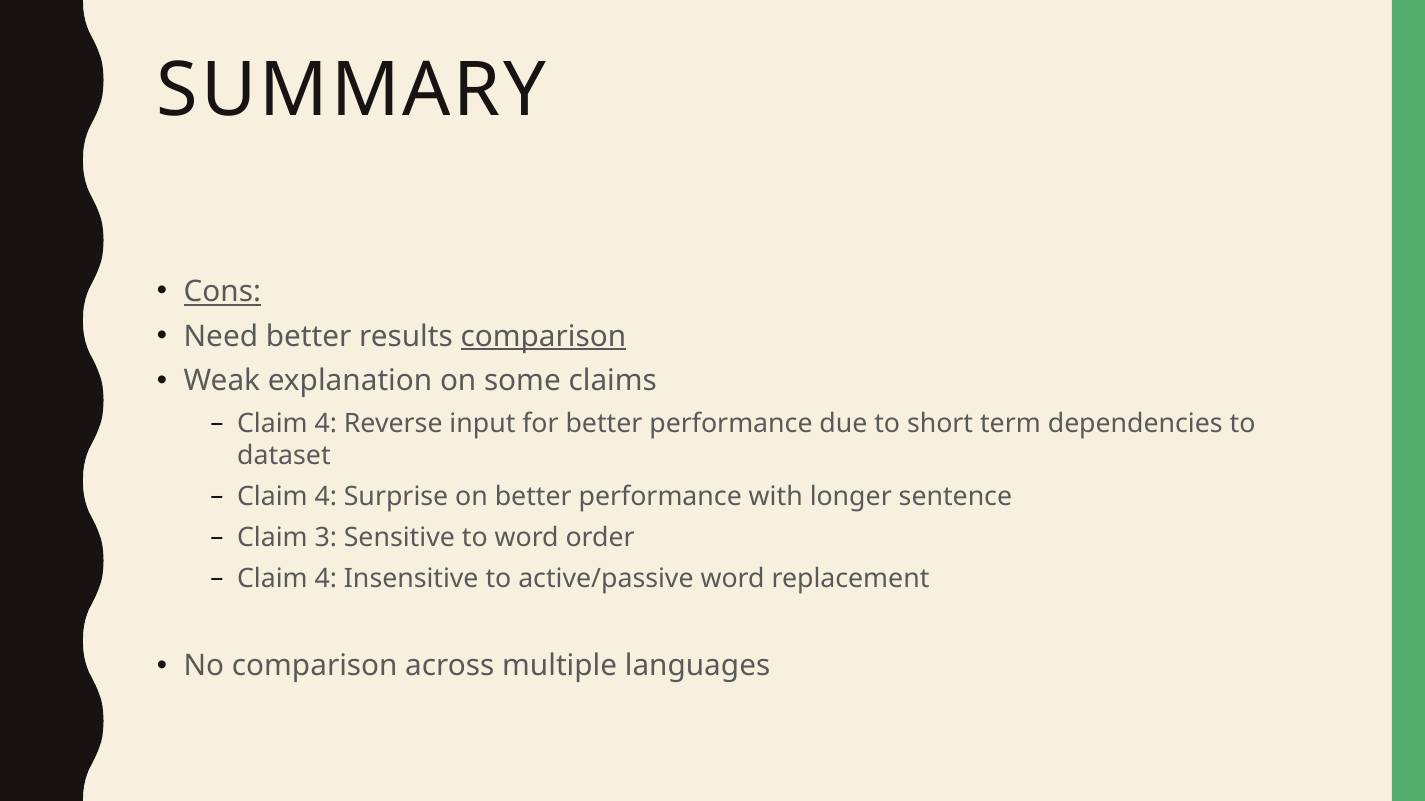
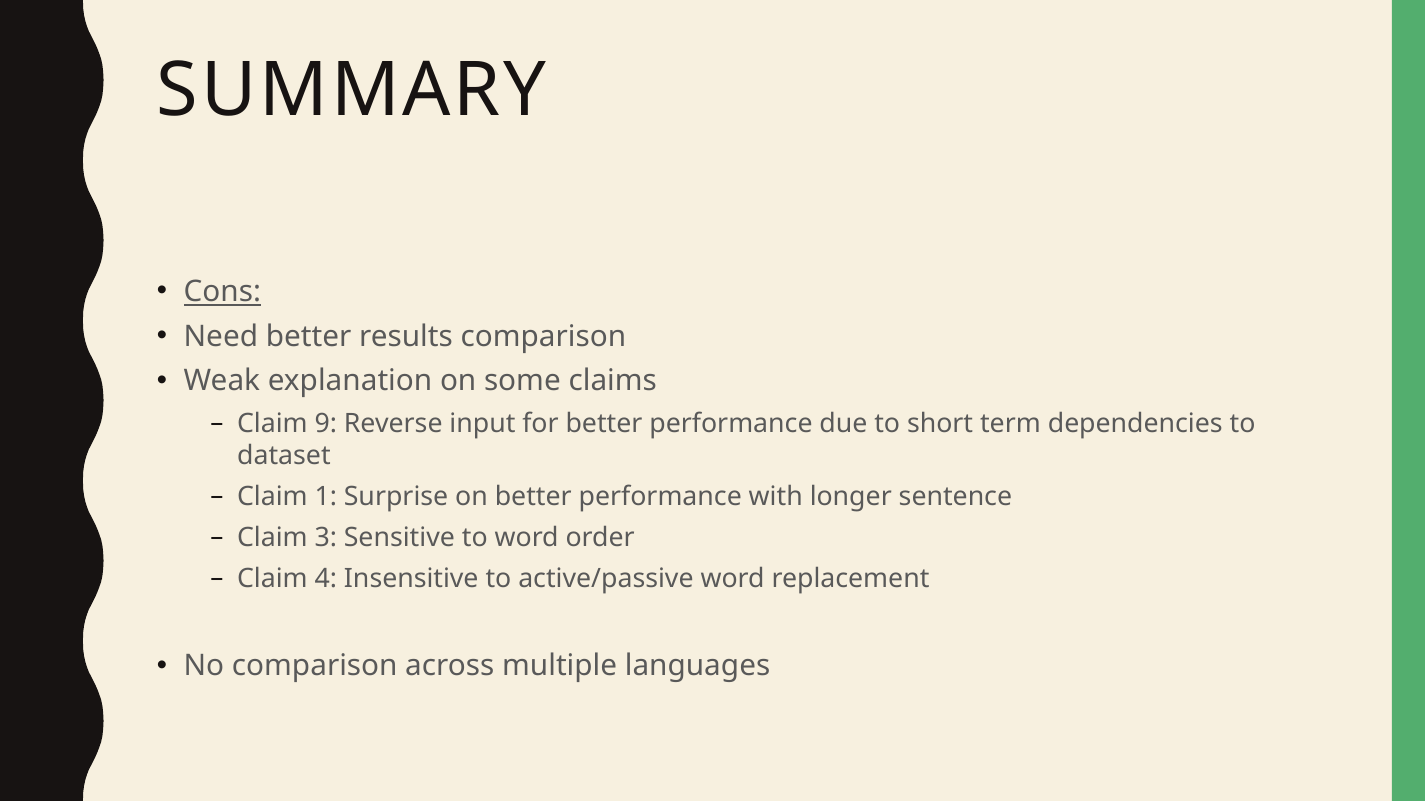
comparison underline: present -> none (543, 337)
4: 4 -> 9 (326, 424)
4: 4 -> 1 (326, 497)
